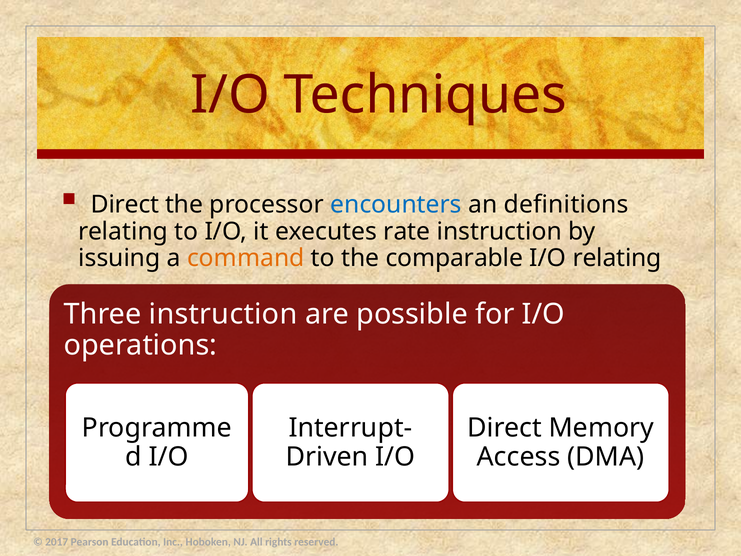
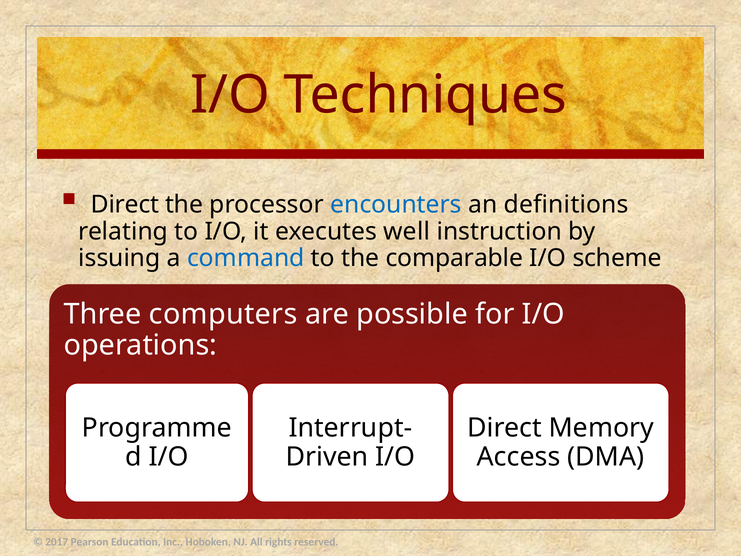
rate: rate -> well (407, 231)
command colour: orange -> blue (246, 258)
I/O relating: relating -> scheme (617, 258)
instruction: instruction -> computers (223, 314)
